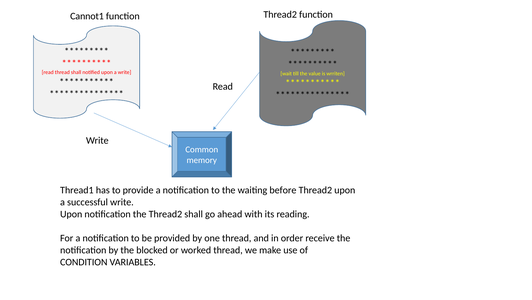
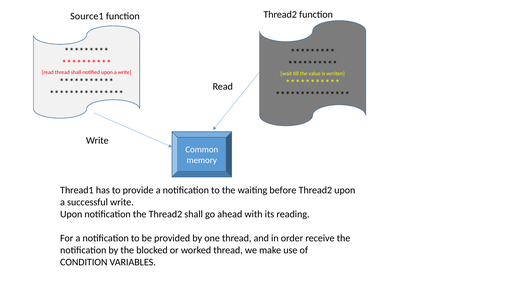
Cannot1: Cannot1 -> Source1 (87, 16)
